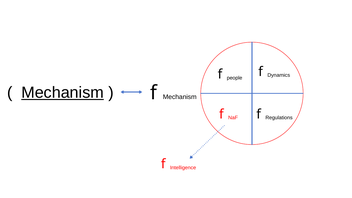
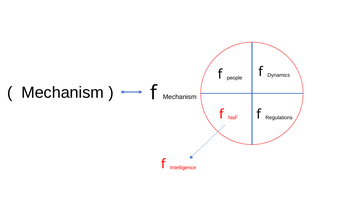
Mechanism underline: present -> none (63, 93)
